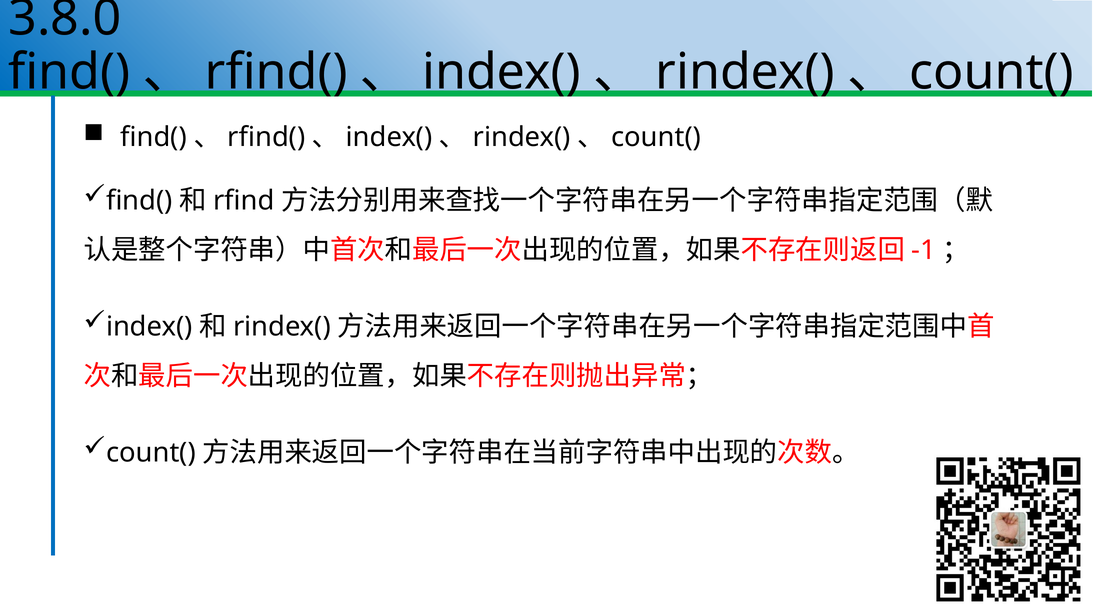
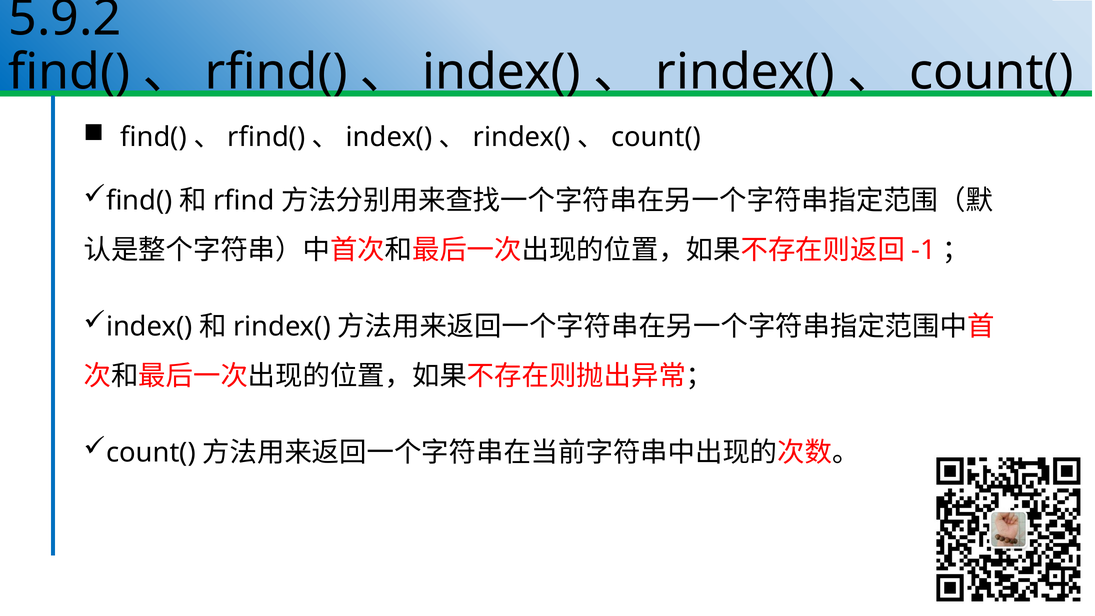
3.8.0: 3.8.0 -> 5.9.2 (65, 18)
